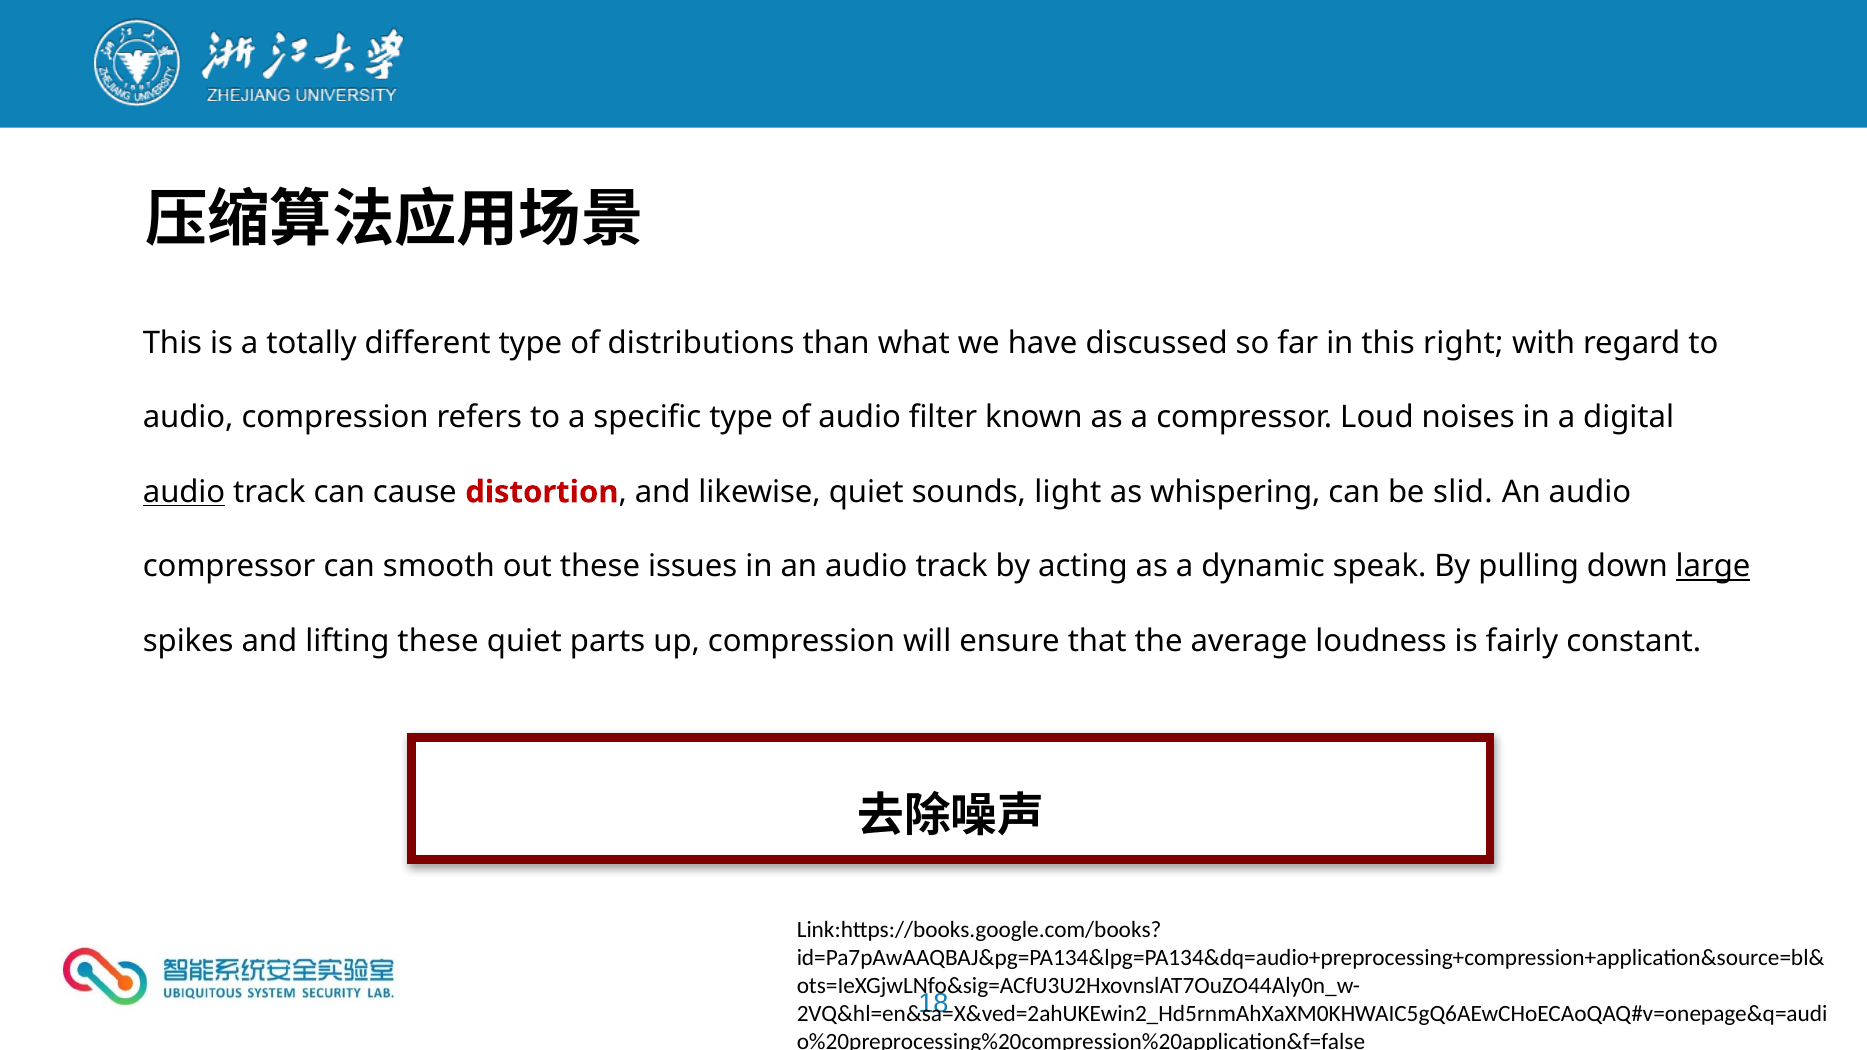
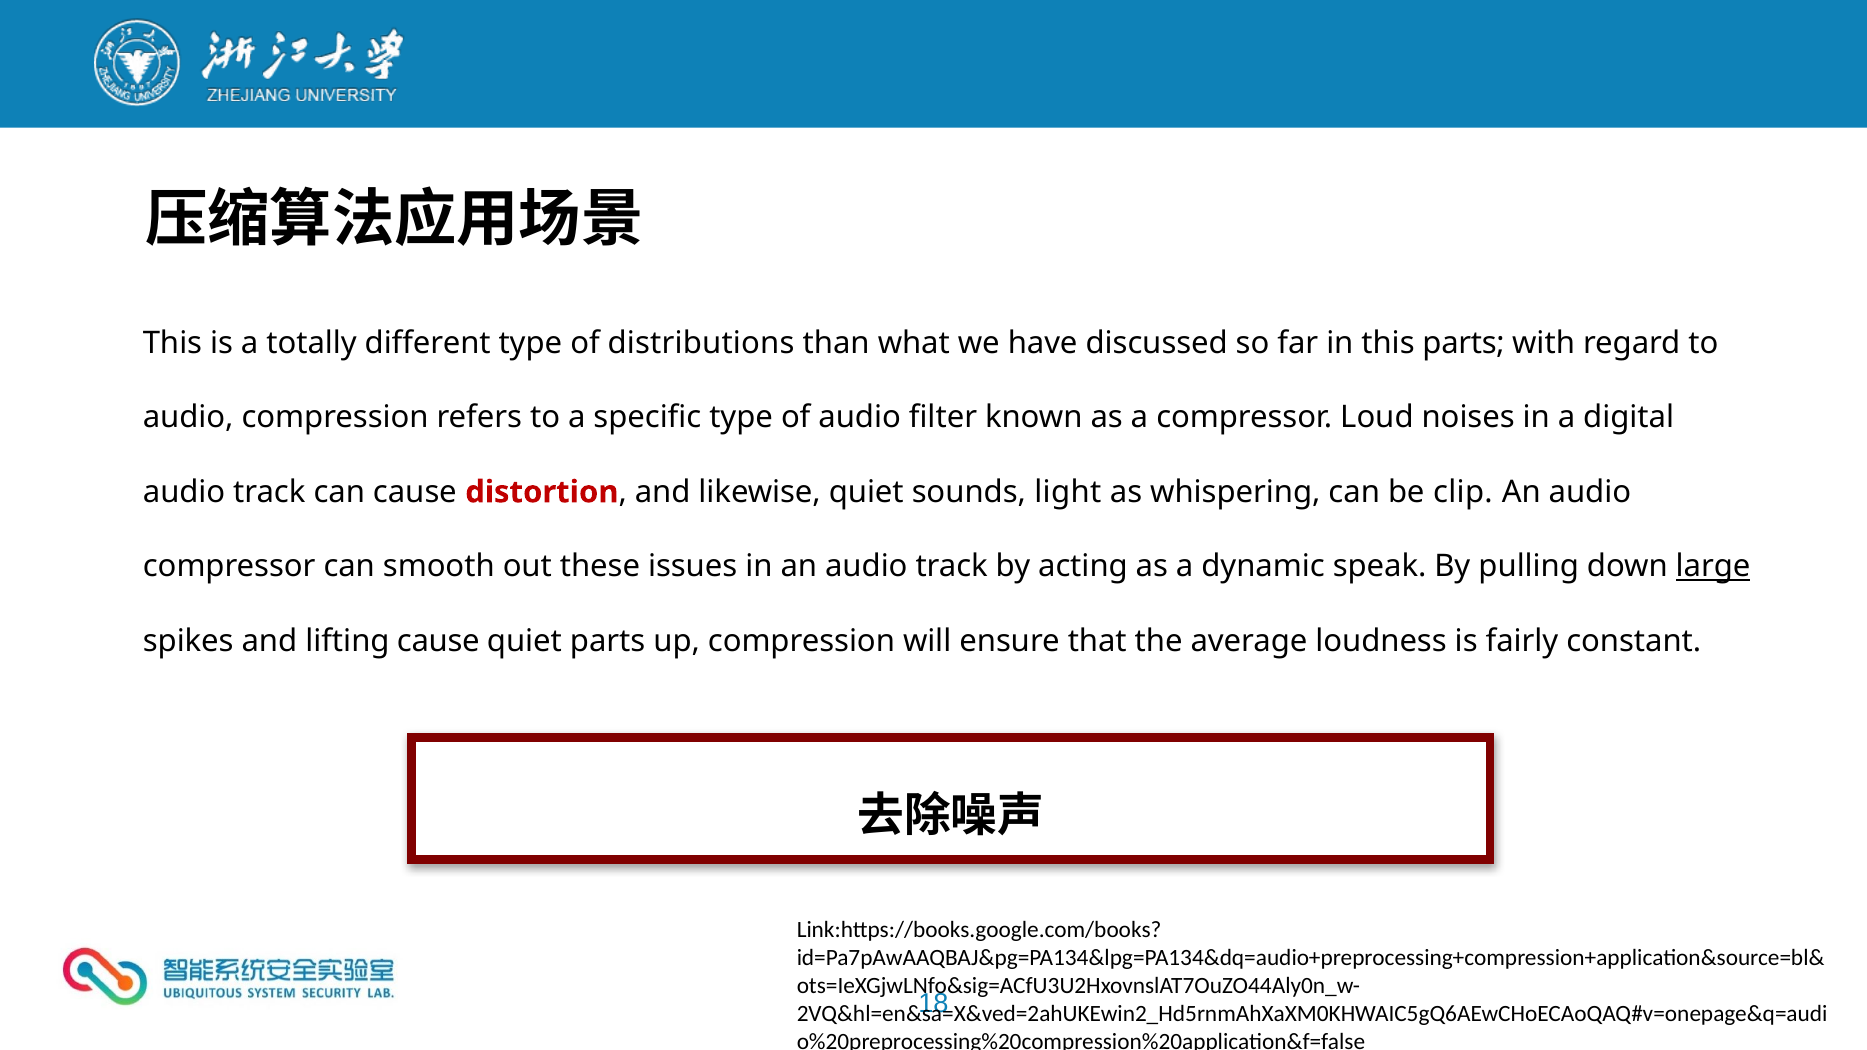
this right: right -> parts (1464, 343)
audio underline: present -> none (184, 492)
slid: slid -> clip (1463, 492)
lifting these: these -> cause (438, 641)
